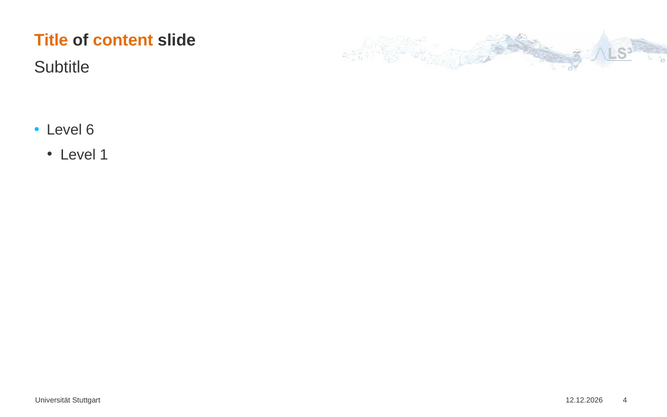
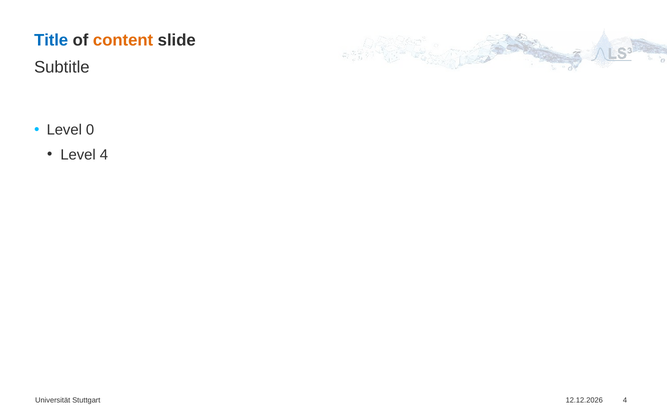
Title colour: orange -> blue (51, 40)
6: 6 -> 0 (90, 130)
Level 1: 1 -> 4 (104, 155)
